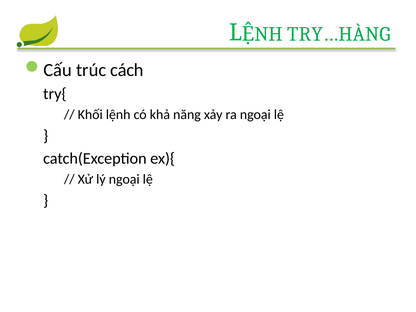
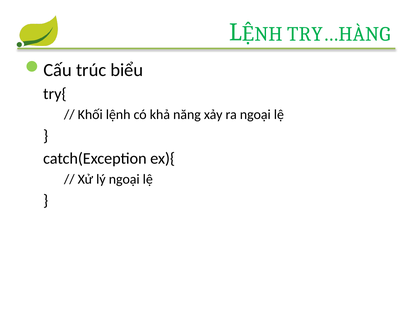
cách: cách -> biểu (127, 70)
